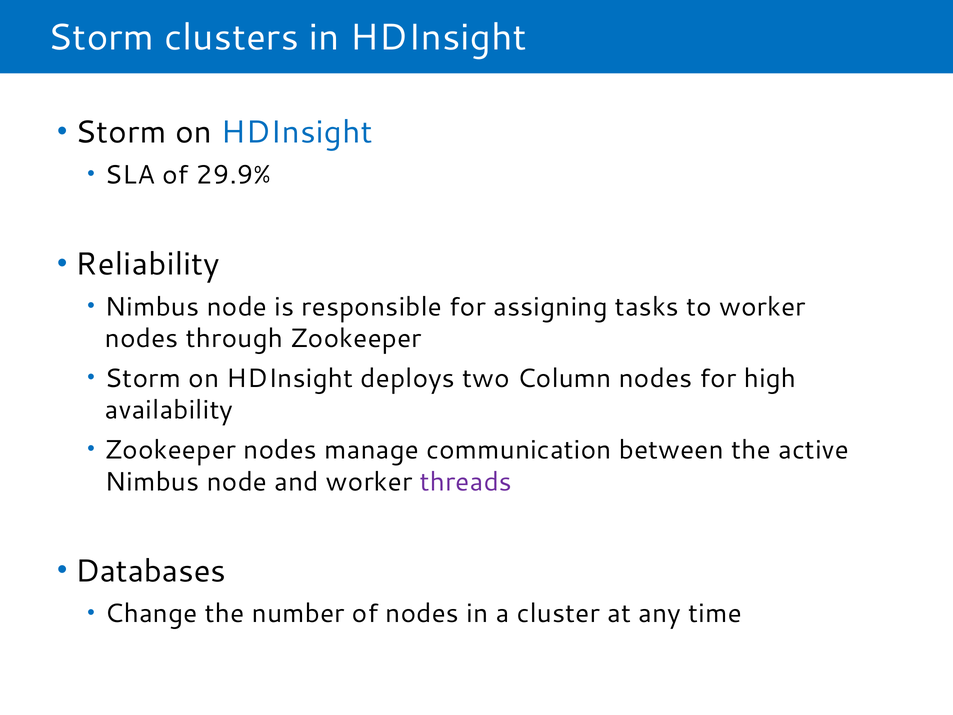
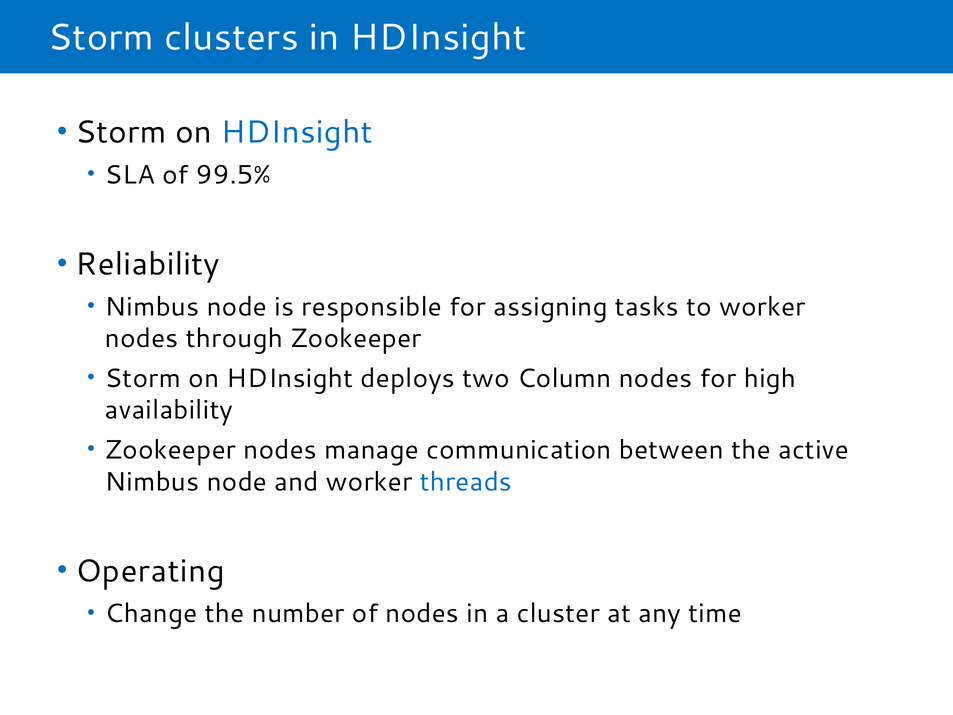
29.9%: 29.9% -> 99.5% (233, 175)
threads colour: purple -> blue (466, 482)
Databases: Databases -> Operating (150, 571)
